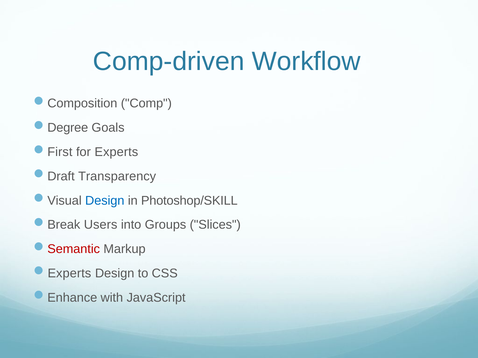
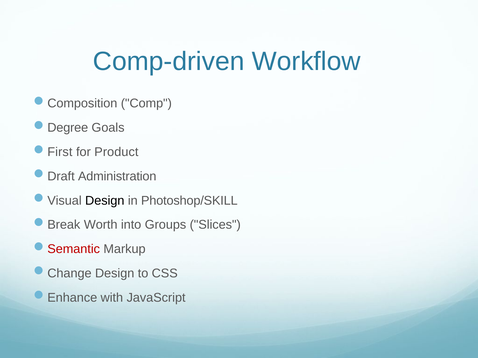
for Experts: Experts -> Product (116, 152)
Transparency: Transparency -> Administration (117, 176)
Design colour: blue -> black (105, 201)
Users: Users -> Worth (101, 225)
Experts: Experts -> Change (69, 273)
